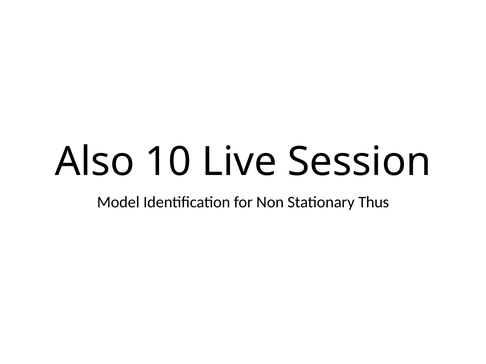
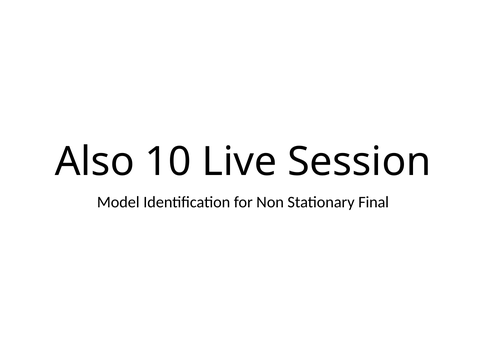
Thus: Thus -> Final (374, 203)
